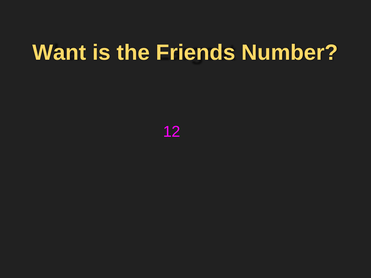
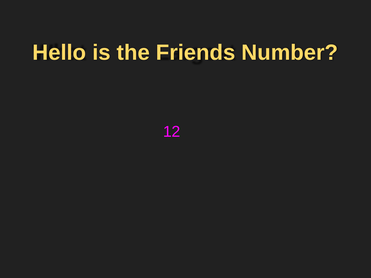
Want: Want -> Hello (59, 53)
